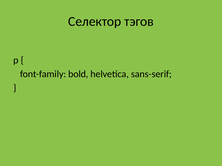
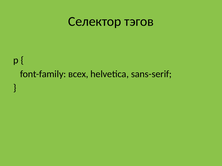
bold: bold -> всех (78, 74)
